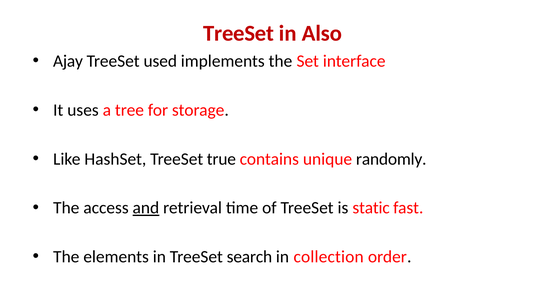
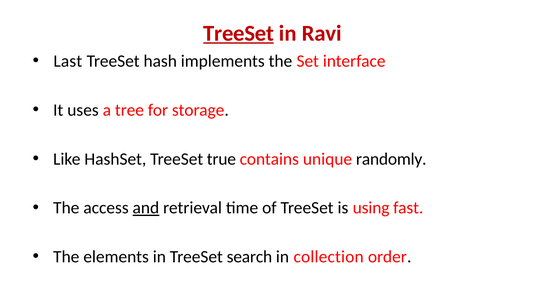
TreeSet underline: none -> present (239, 33)
Also: Also -> Ravi (322, 33)
Ajay: Ajay -> Last (68, 61)
used: used -> hash (160, 61)
static: static -> using (371, 208)
